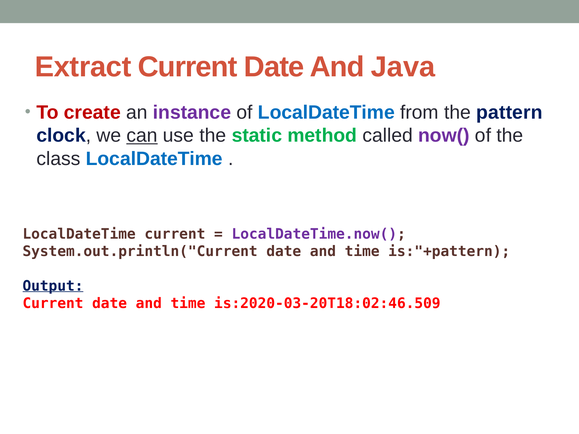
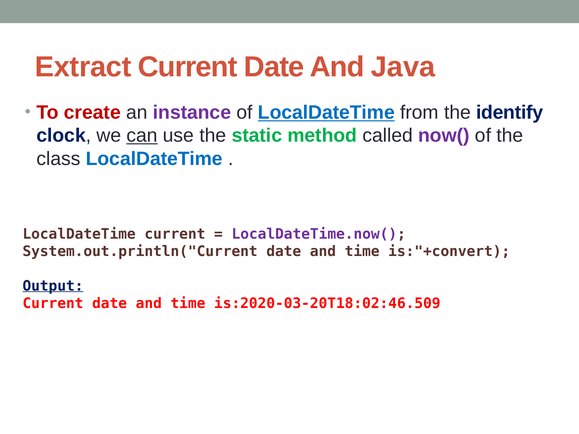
LocalDateTime underline: none -> present (326, 113)
pattern: pattern -> identify (510, 113)
is:"+pattern: is:"+pattern -> is:"+convert (449, 252)
